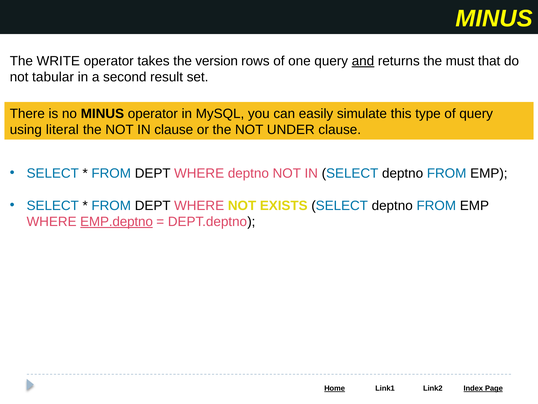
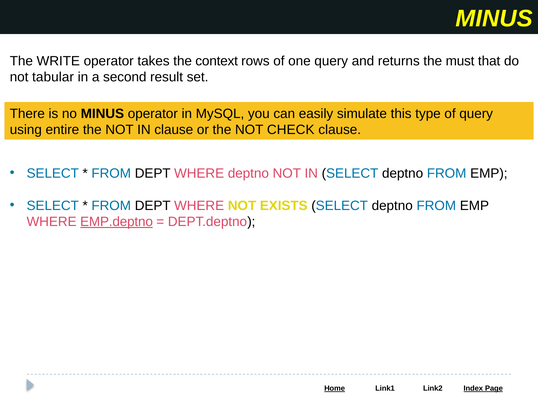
version: version -> context (217, 61)
and underline: present -> none (363, 61)
literal: literal -> entire (62, 130)
UNDER: UNDER -> CHECK (291, 130)
